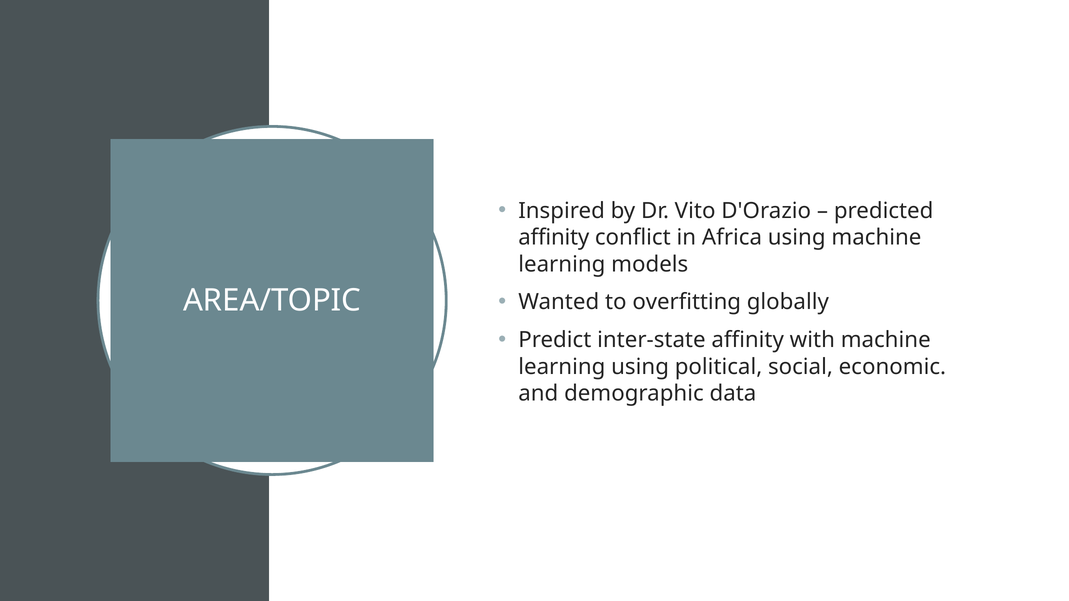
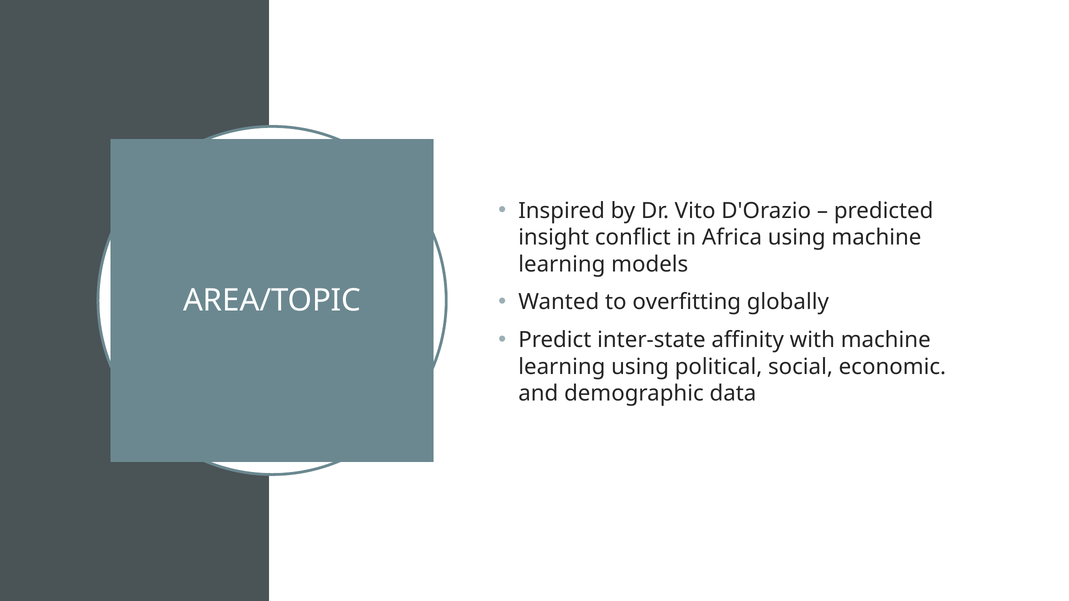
affinity: affinity -> insight (554, 238)
